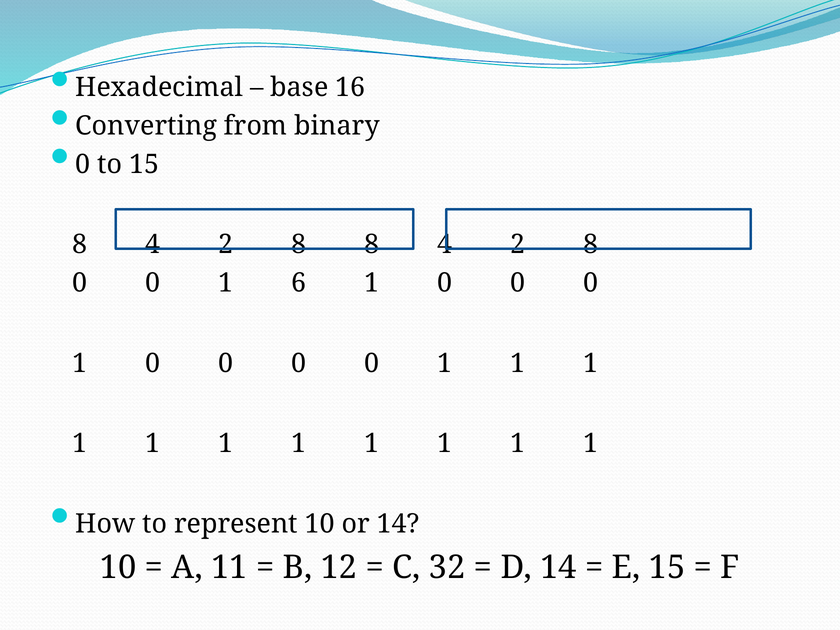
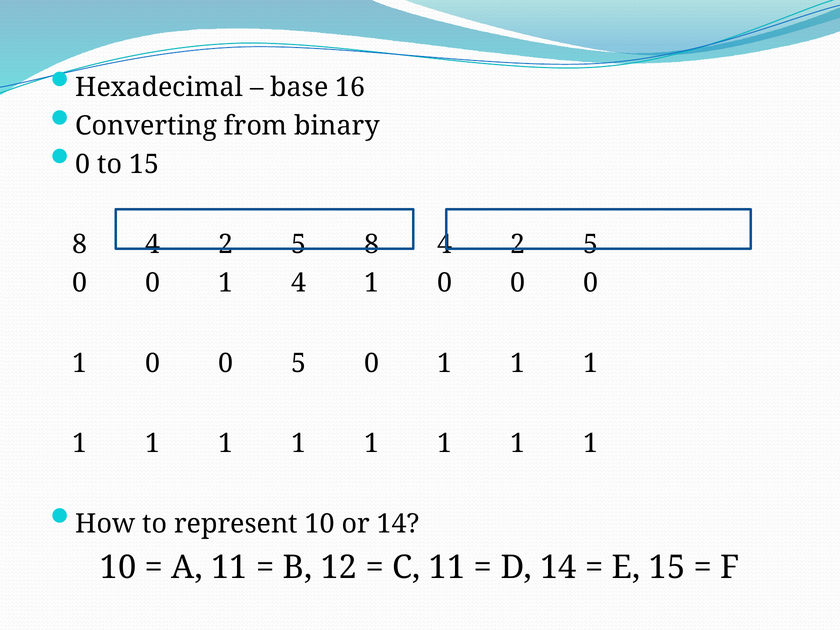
8: 8 -> 5 (299, 245)
8: 8 -> 5 (591, 245)
1 6: 6 -> 4 (299, 283)
0: 0 -> 5 (299, 363)
C 32: 32 -> 11 (447, 568)
